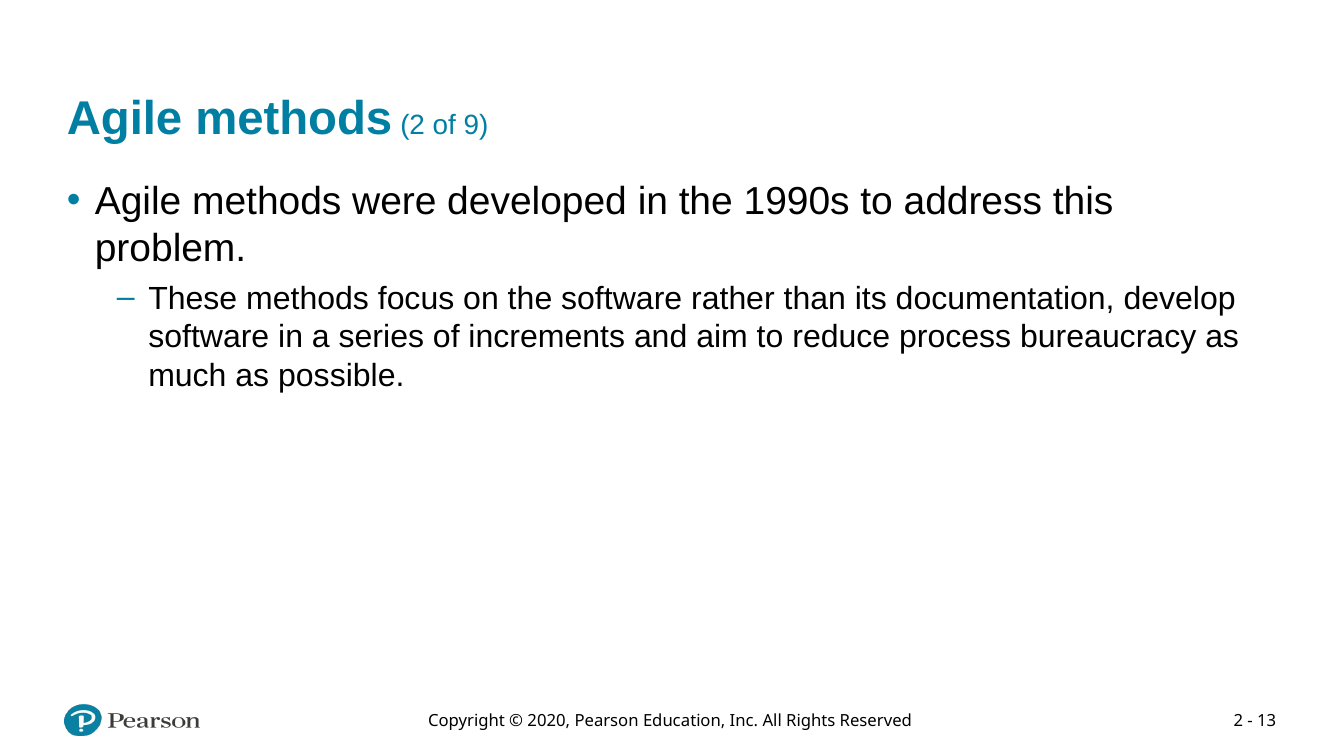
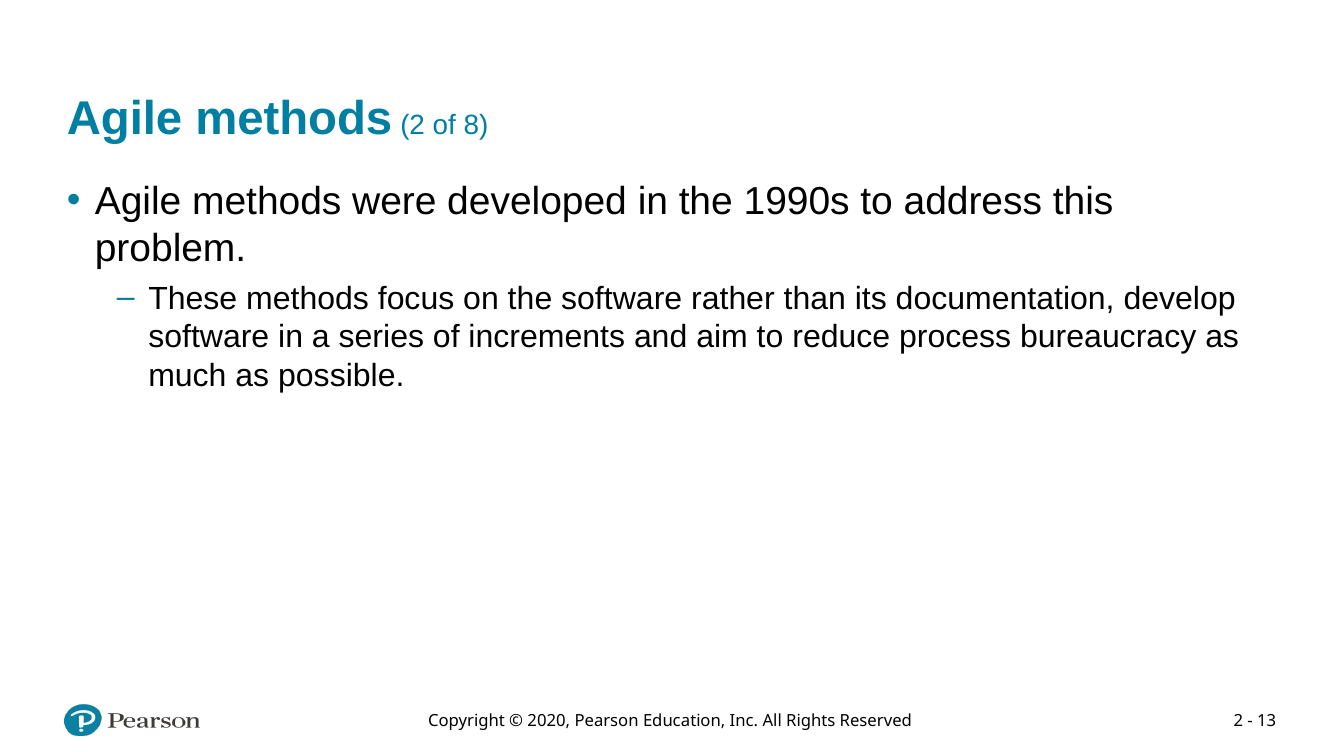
9: 9 -> 8 (476, 125)
